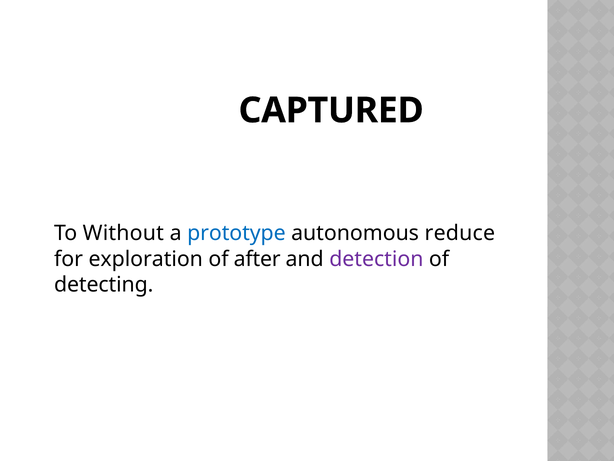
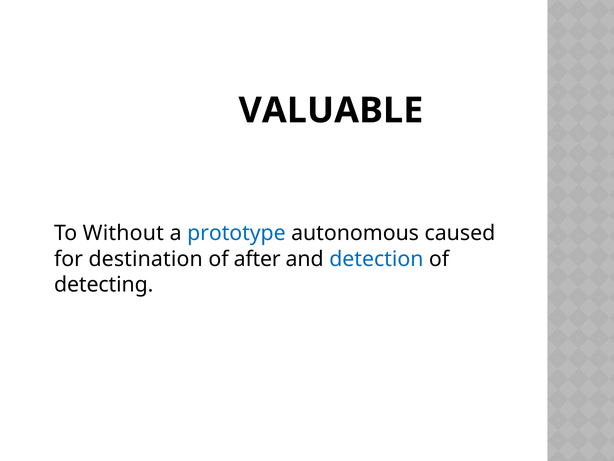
CAPTURED: CAPTURED -> VALUABLE (331, 110)
reduce: reduce -> caused (460, 233)
exploration: exploration -> destination (146, 259)
detection colour: purple -> blue (376, 259)
